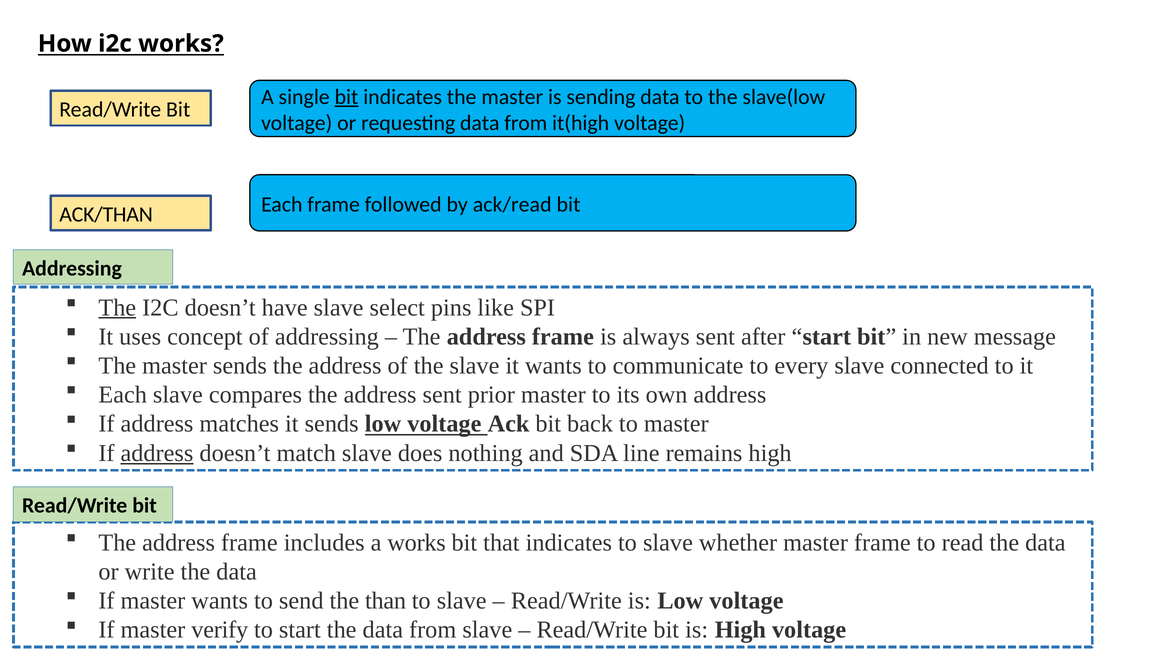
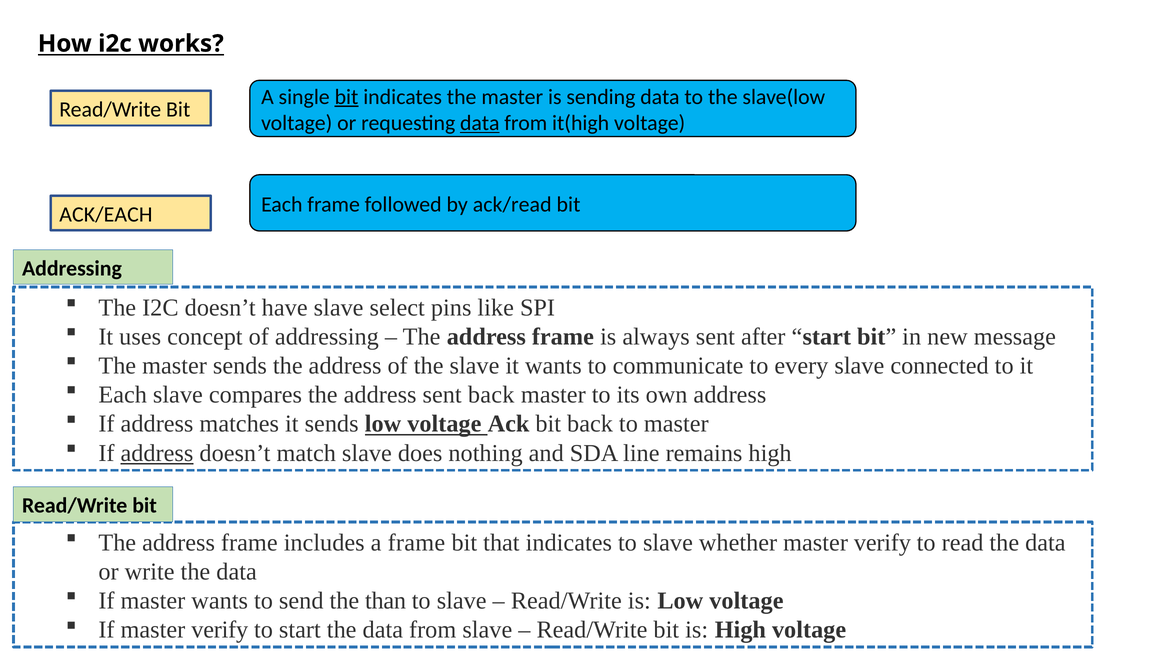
data underline: none -> present (480, 123)
ACK/THAN: ACK/THAN -> ACK/EACH (106, 214)
The underline: present -> none (117, 307)
sent prior: prior -> back (491, 395)
a works: works -> frame (416, 542)
whether master frame: frame -> verify (882, 542)
